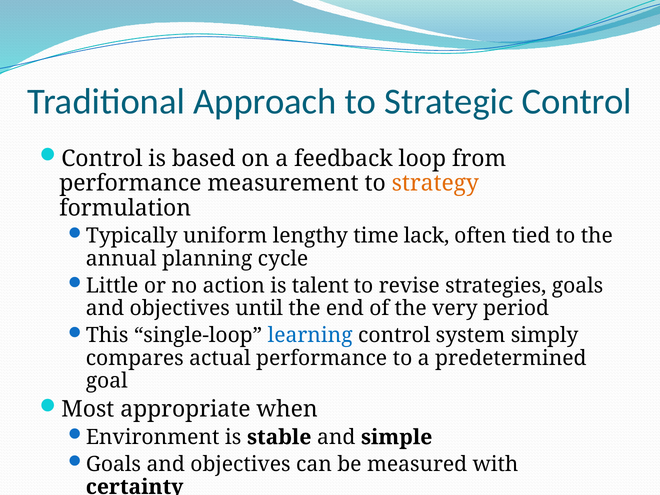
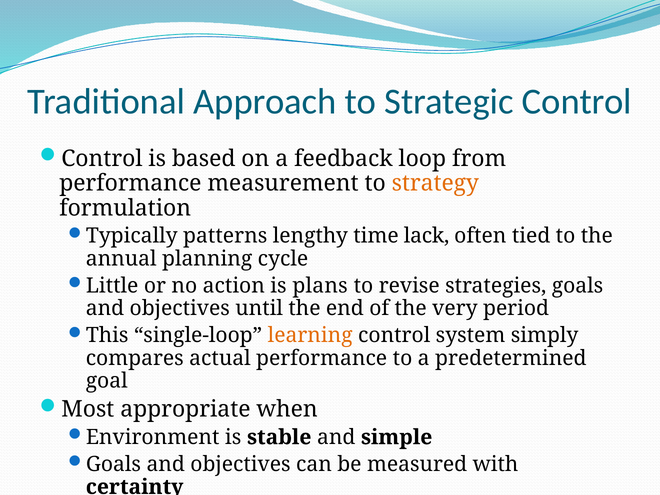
uniform: uniform -> patterns (225, 236)
talent: talent -> plans (320, 286)
learning colour: blue -> orange (310, 335)
